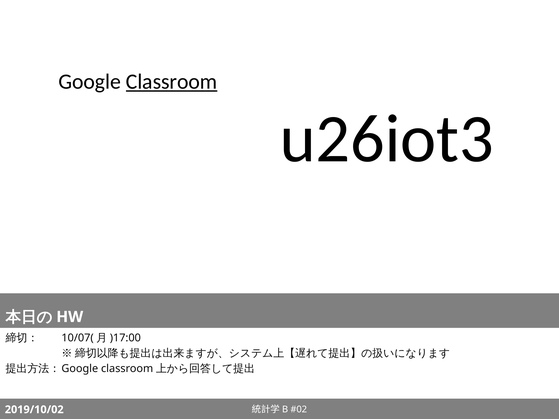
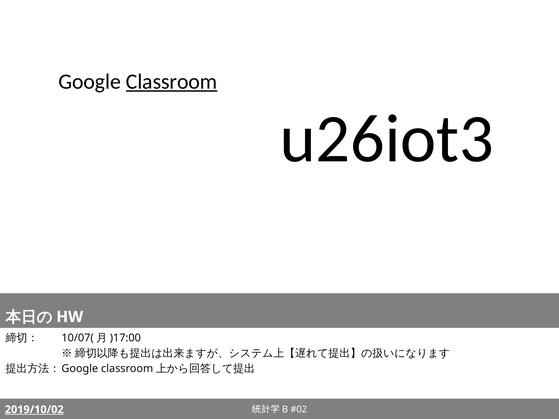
2019/10/02 underline: none -> present (34, 410)
